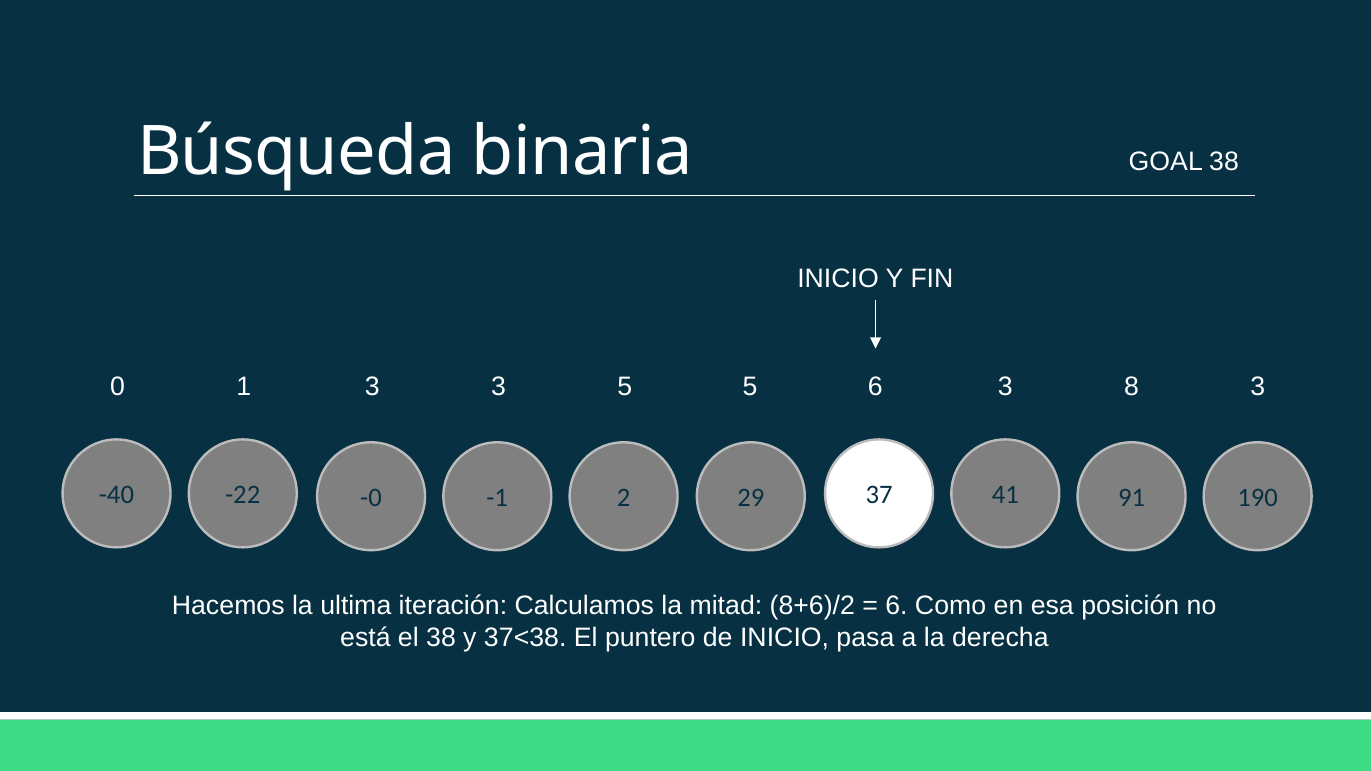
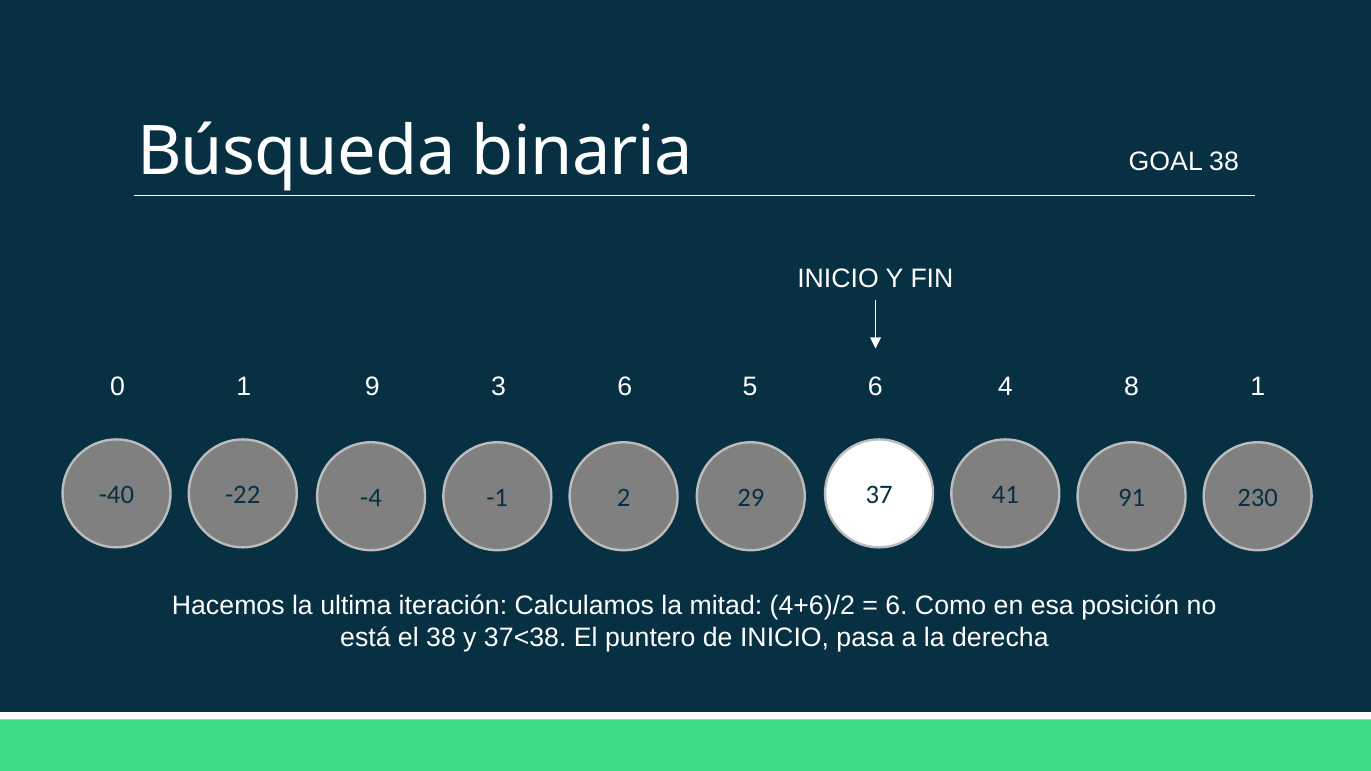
1 3: 3 -> 9 (372, 387)
3 5: 5 -> 6 (625, 387)
6 3: 3 -> 4 (1005, 387)
8 3: 3 -> 1 (1258, 387)
-0: -0 -> -4 (371, 498)
190: 190 -> 230 (1258, 498)
8+6)/2: 8+6)/2 -> 4+6)/2 (812, 605)
